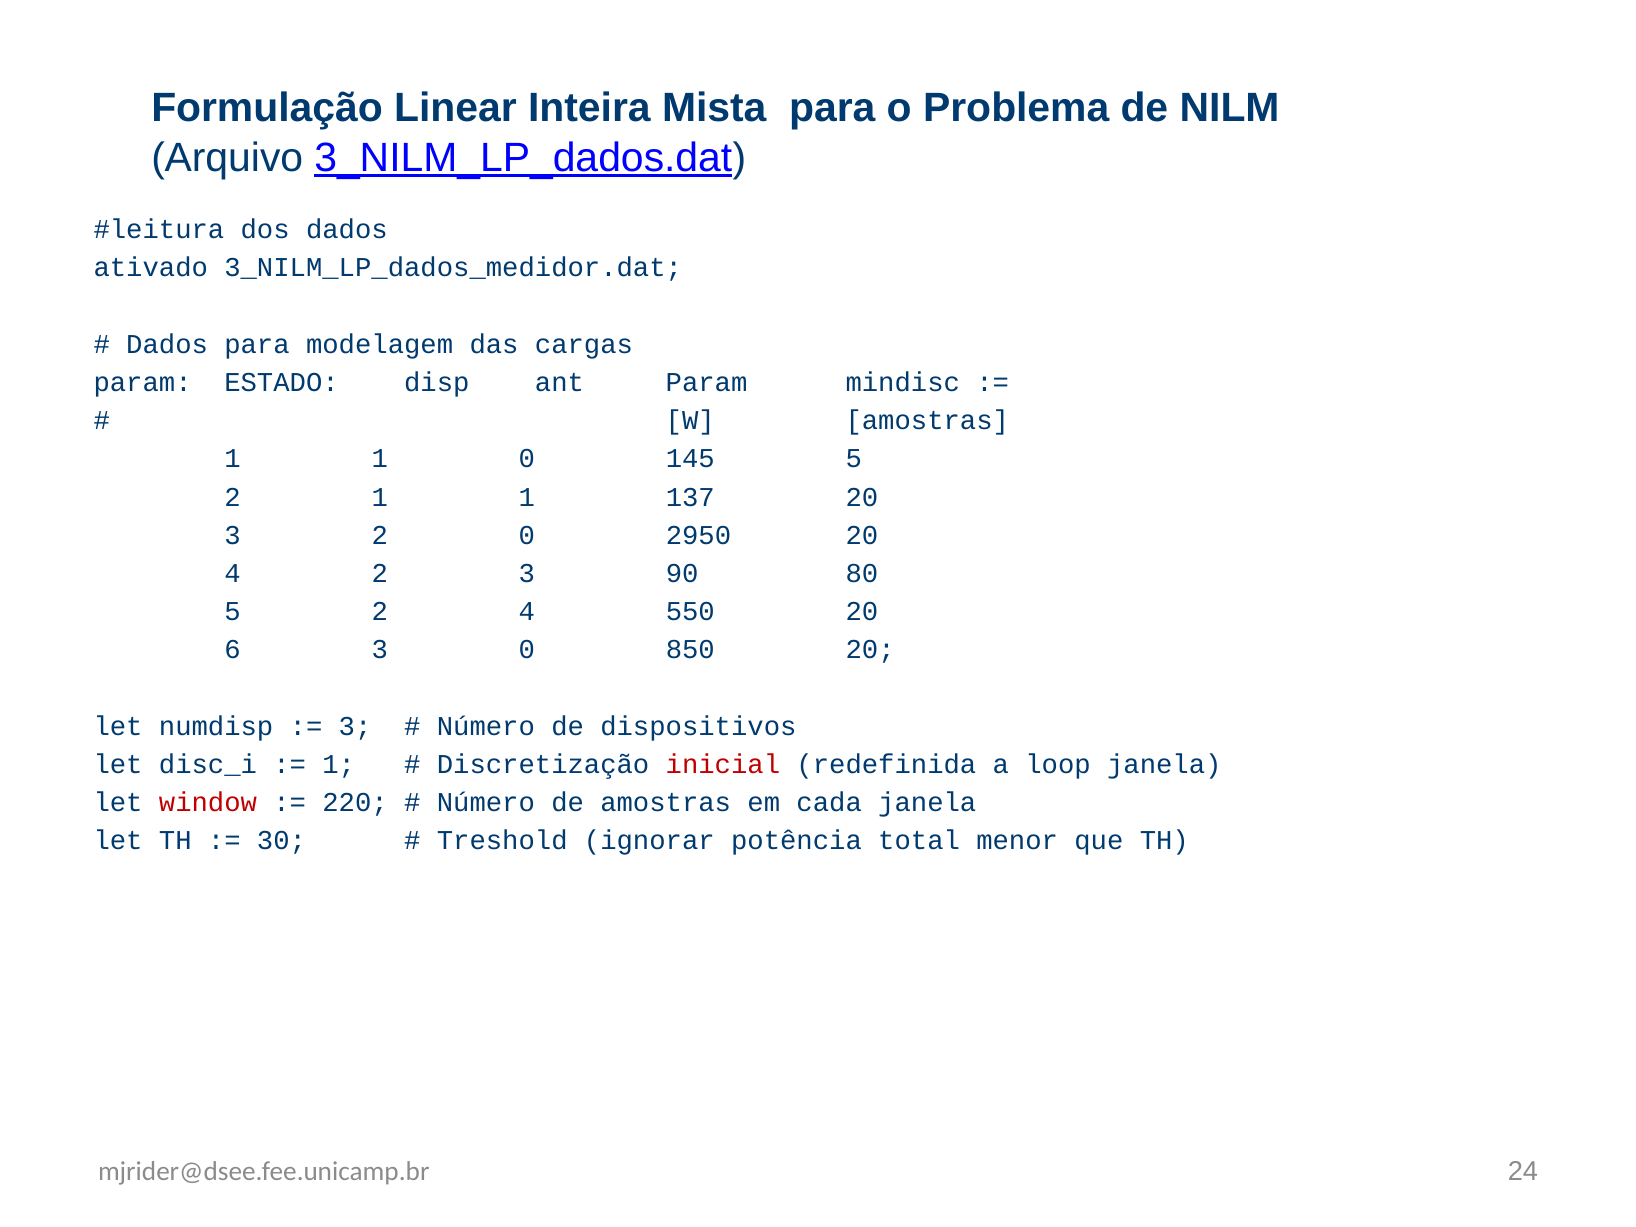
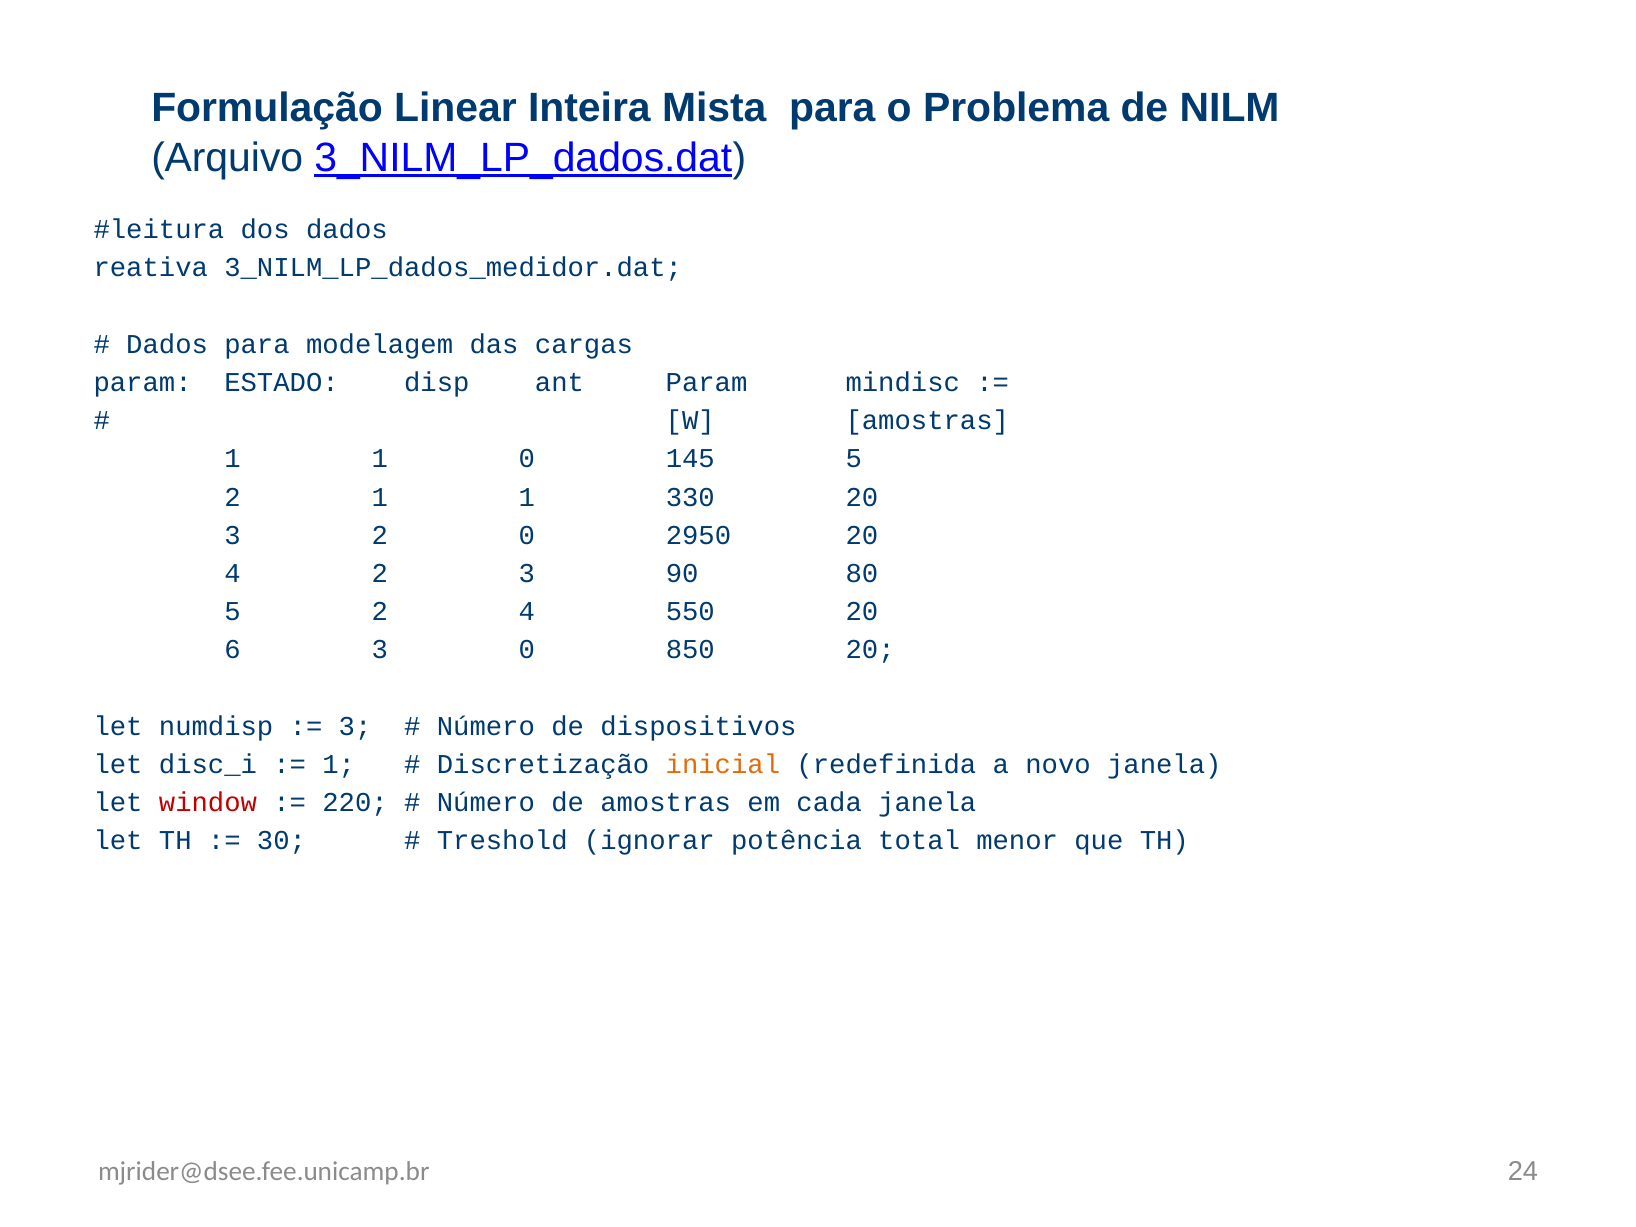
ativado: ativado -> reativa (151, 268)
137: 137 -> 330 (690, 497)
inicial colour: red -> orange (723, 764)
loop: loop -> novo (1058, 764)
